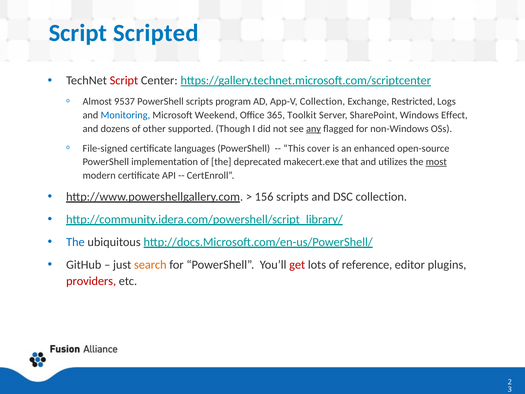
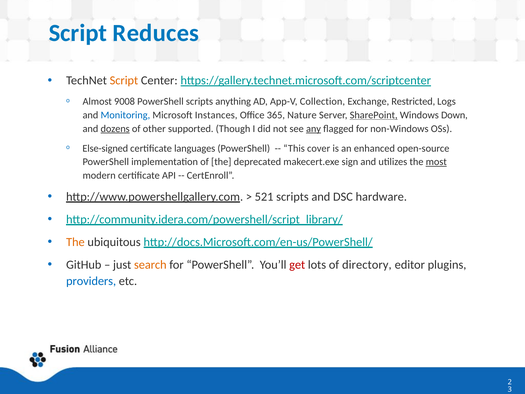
Scripted: Scripted -> Reduces (156, 33)
Script colour: red -> orange (124, 80)
9537: 9537 -> 9008 (125, 102)
program: program -> anything (233, 102)
Weekend: Weekend -> Instances (216, 115)
Toolkit: Toolkit -> Nature (302, 115)
SharePoint underline: none -> present (374, 115)
Effect: Effect -> Down (454, 115)
dozens underline: none -> present (115, 129)
File-signed: File-signed -> Else-signed (105, 148)
that: that -> sign (350, 162)
156: 156 -> 521 (264, 197)
DSC collection: collection -> hardware (381, 197)
The colour: blue -> orange (75, 242)
reference: reference -> directory (367, 265)
providers colour: red -> blue (91, 281)
